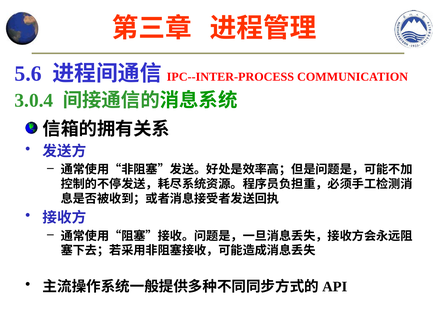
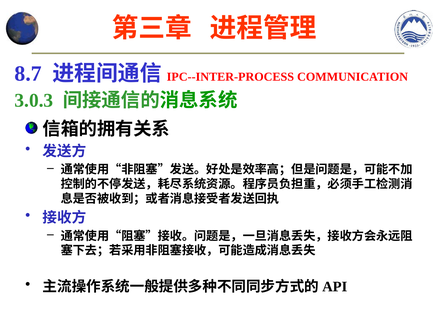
5.6: 5.6 -> 8.7 (28, 74)
3.0.4: 3.0.4 -> 3.0.3 (34, 100)
